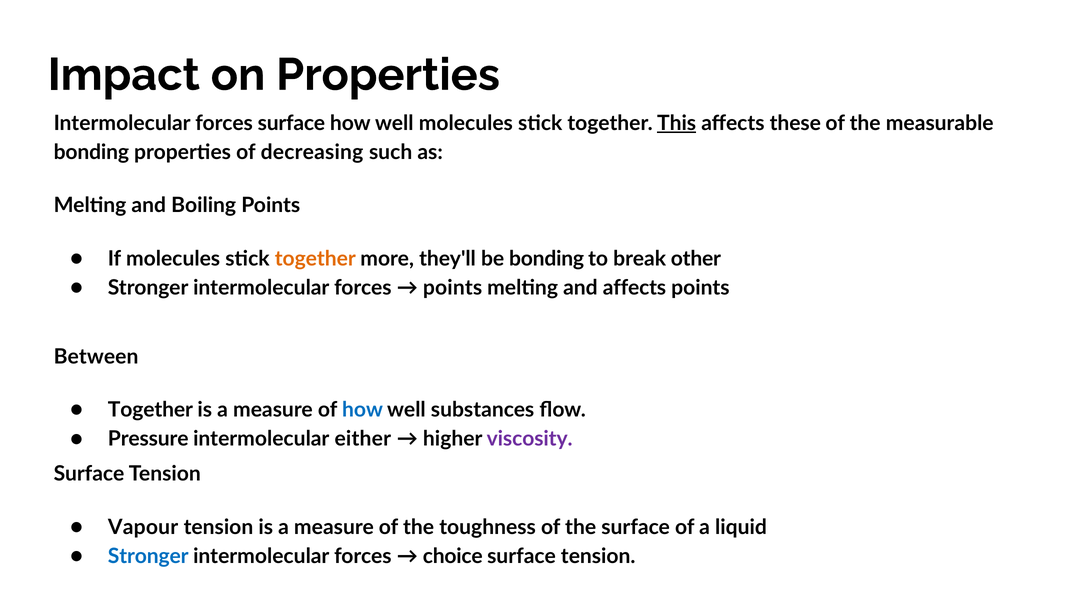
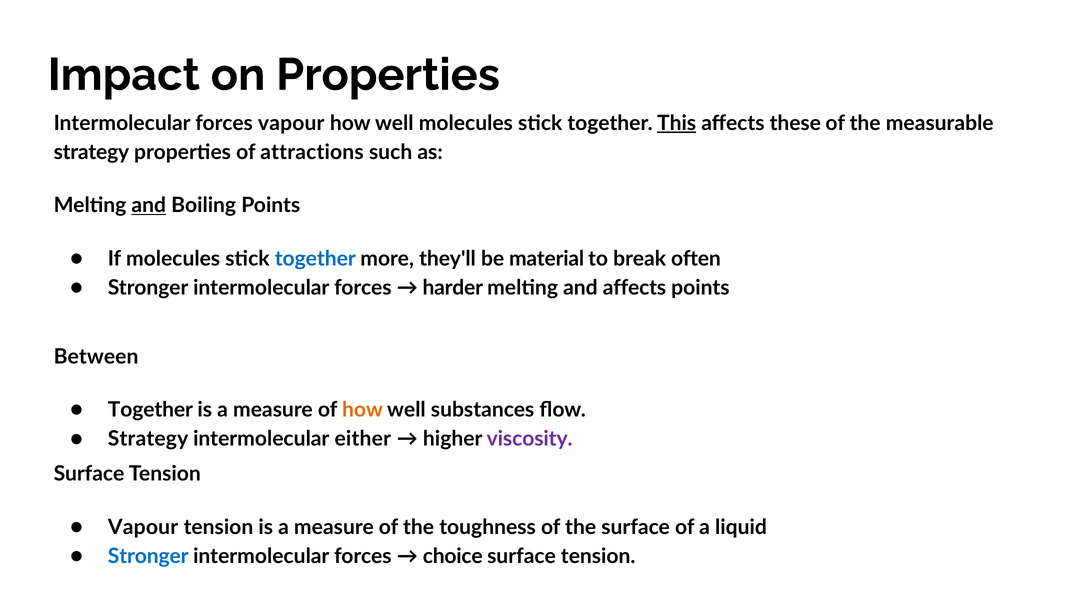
forces surface: surface -> vapour (291, 123)
bonding: bonding -> strategy (91, 152)
decreasing: decreasing -> attractions (312, 152)
and underline: none -> present (149, 205)
together colour: orange -> blue (315, 259)
be bonding: bonding -> material (547, 259)
other: other -> often (696, 259)
points: points -> harder (453, 288)
how colour: blue -> orange (363, 410)
Pressure: Pressure -> Strategy (148, 439)
